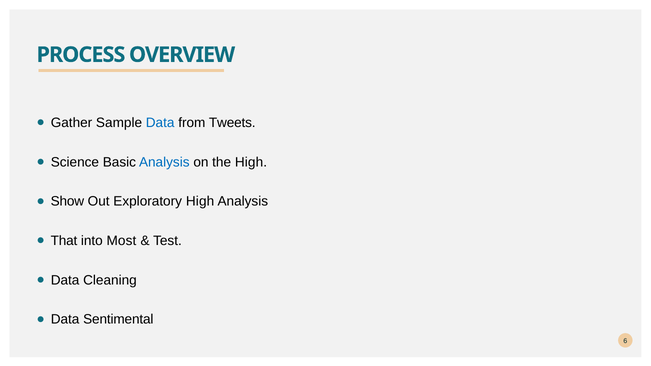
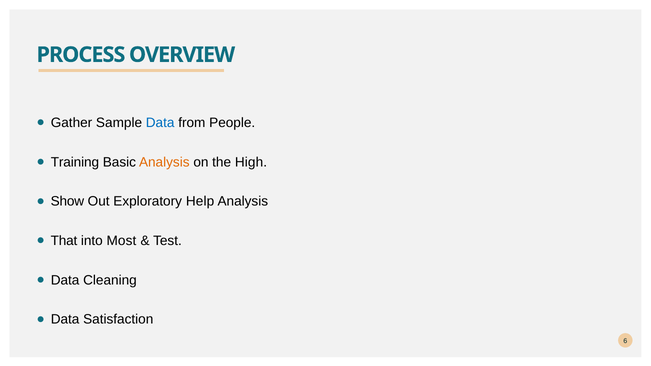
Tweets: Tweets -> People (232, 123)
Science: Science -> Training (75, 162)
Analysis colour: blue -> orange (164, 162)
Exploratory High: High -> Help (200, 202)
Sentimental: Sentimental -> Satisfaction (118, 320)
